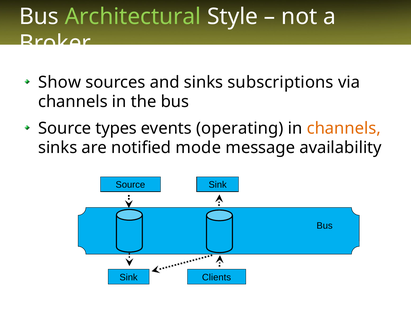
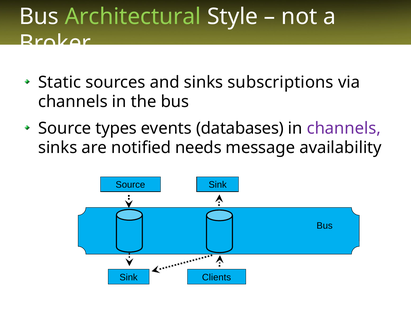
Show: Show -> Static (60, 82)
operating: operating -> databases (240, 128)
channels colour: orange -> purple (344, 128)
mode: mode -> needs (198, 147)
